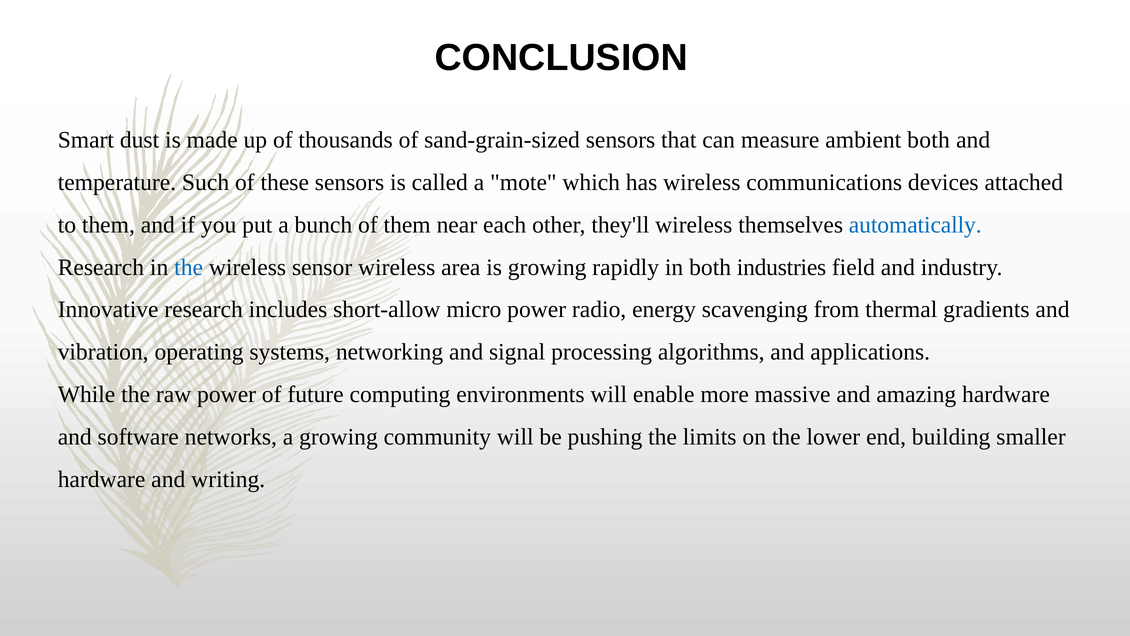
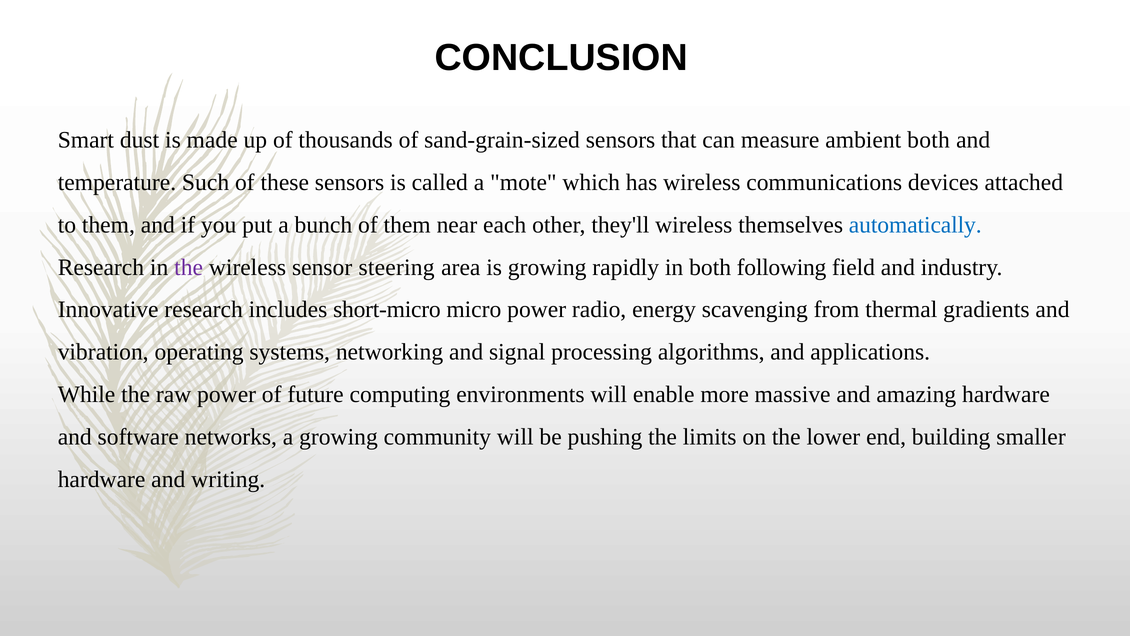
the colour: blue -> purple (189, 267)
sensor wireless: wireless -> steering (397, 267)
industries: industries -> following (782, 267)
short-allow: short-allow -> short-micro (387, 309)
